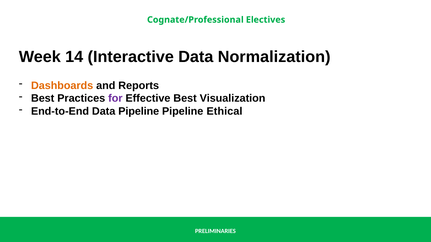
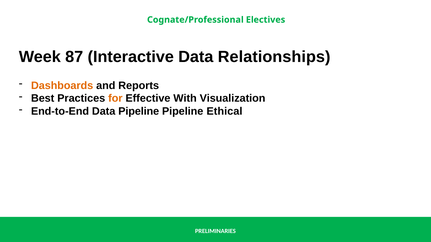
14: 14 -> 87 (74, 57)
Normalization: Normalization -> Relationships (274, 57)
for colour: purple -> orange (115, 99)
Effective Best: Best -> With (185, 99)
